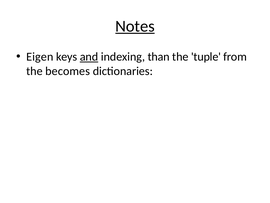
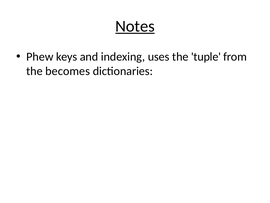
Eigen: Eigen -> Phew (40, 57)
and underline: present -> none (89, 57)
than: than -> uses (159, 57)
